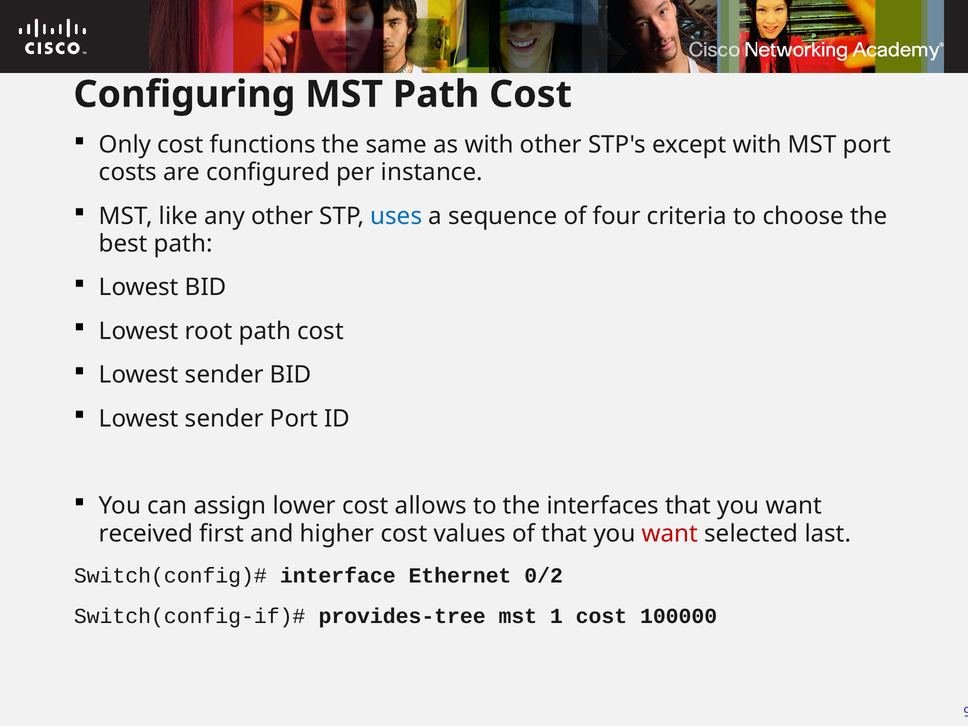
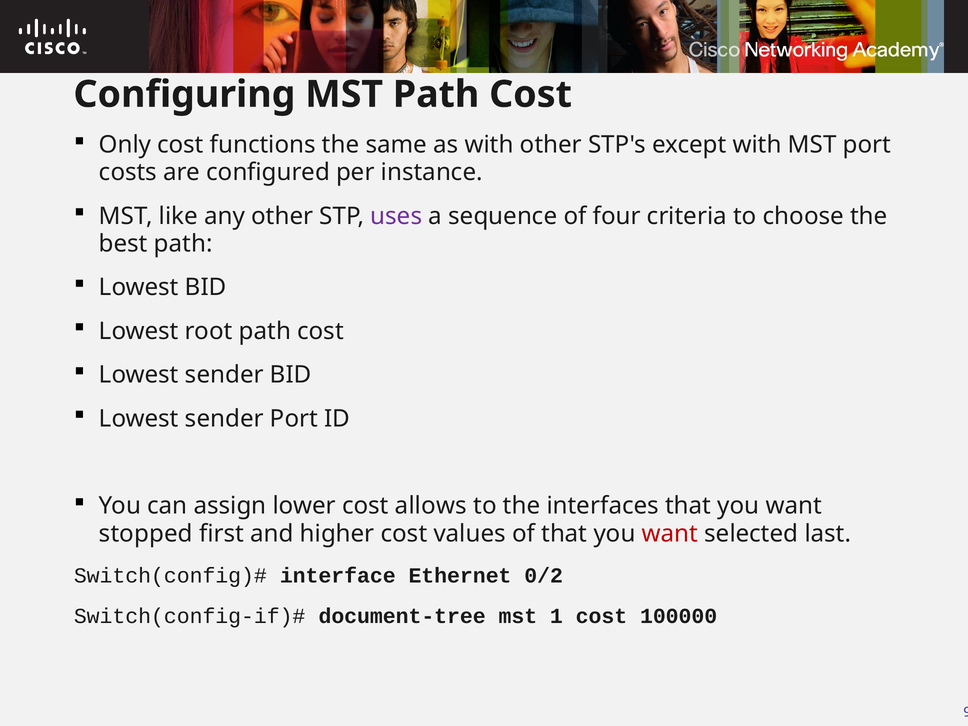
uses colour: blue -> purple (396, 216)
received: received -> stopped (146, 534)
provides-tree: provides-tree -> document-tree (402, 616)
